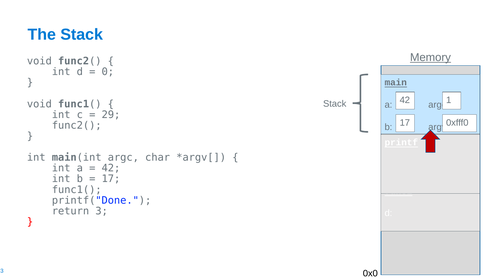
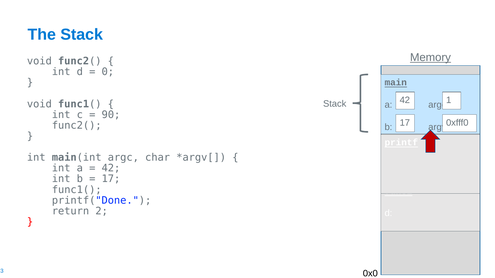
29: 29 -> 90 (111, 115)
3: 3 -> 2 (102, 211)
